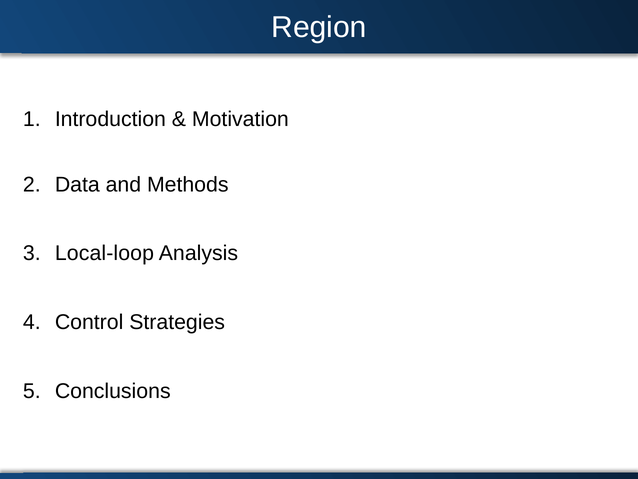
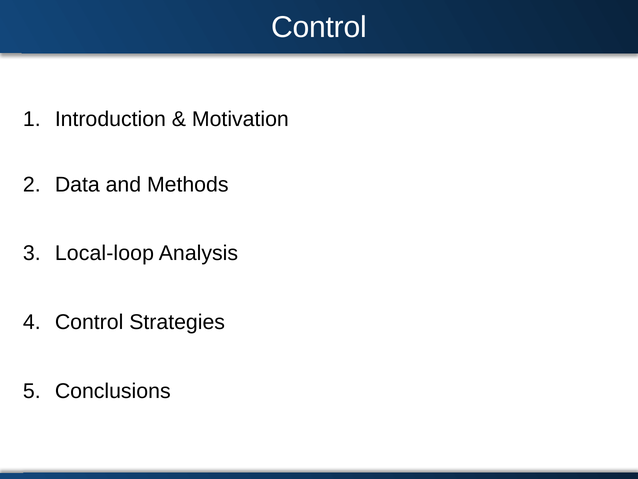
Region: Region -> Control (319, 27)
